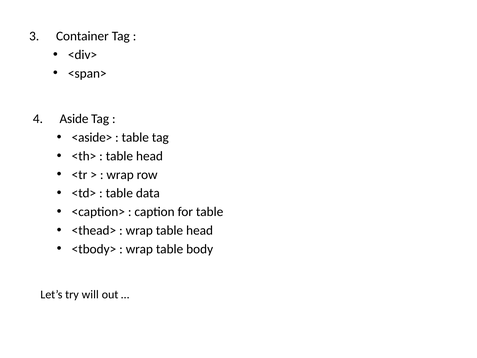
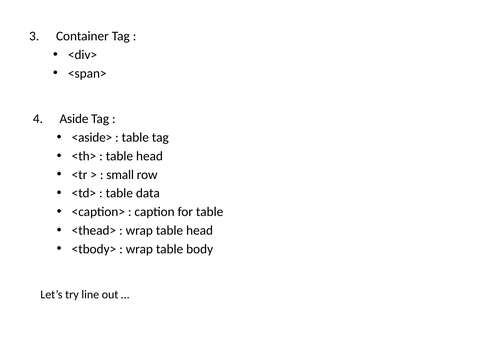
wrap: wrap -> small (120, 175)
will: will -> line (90, 294)
